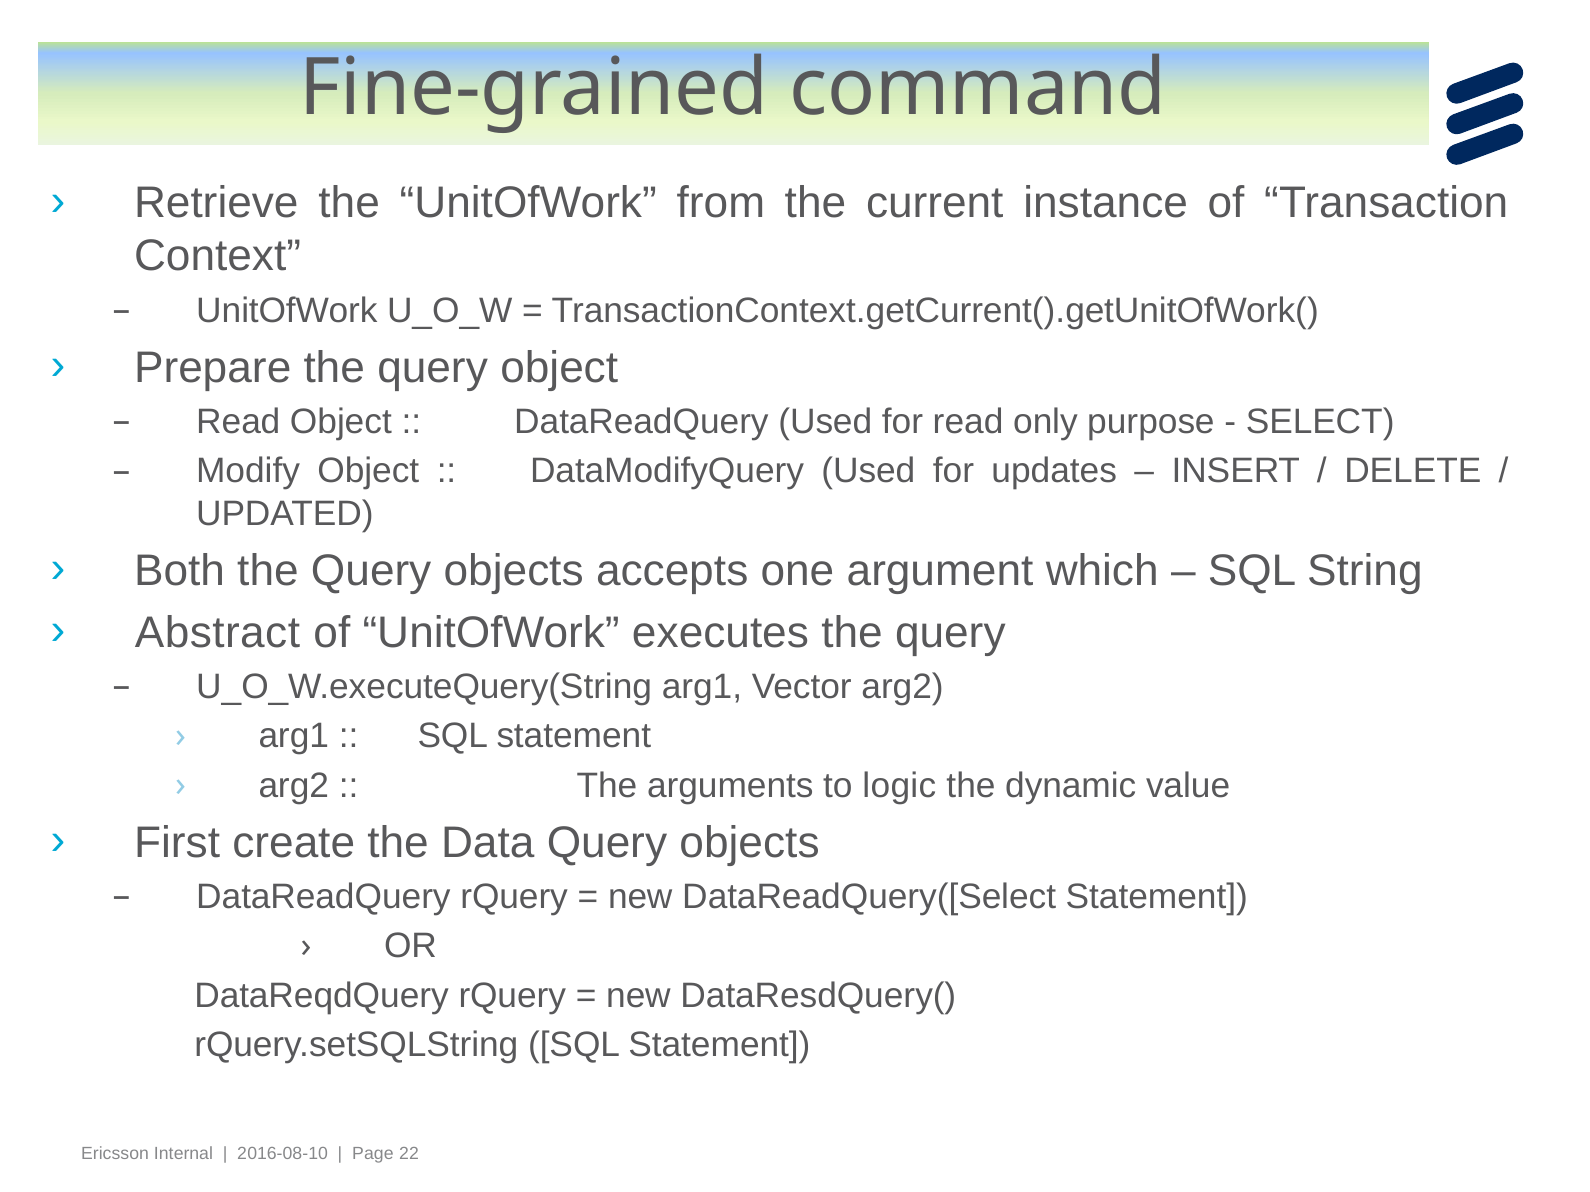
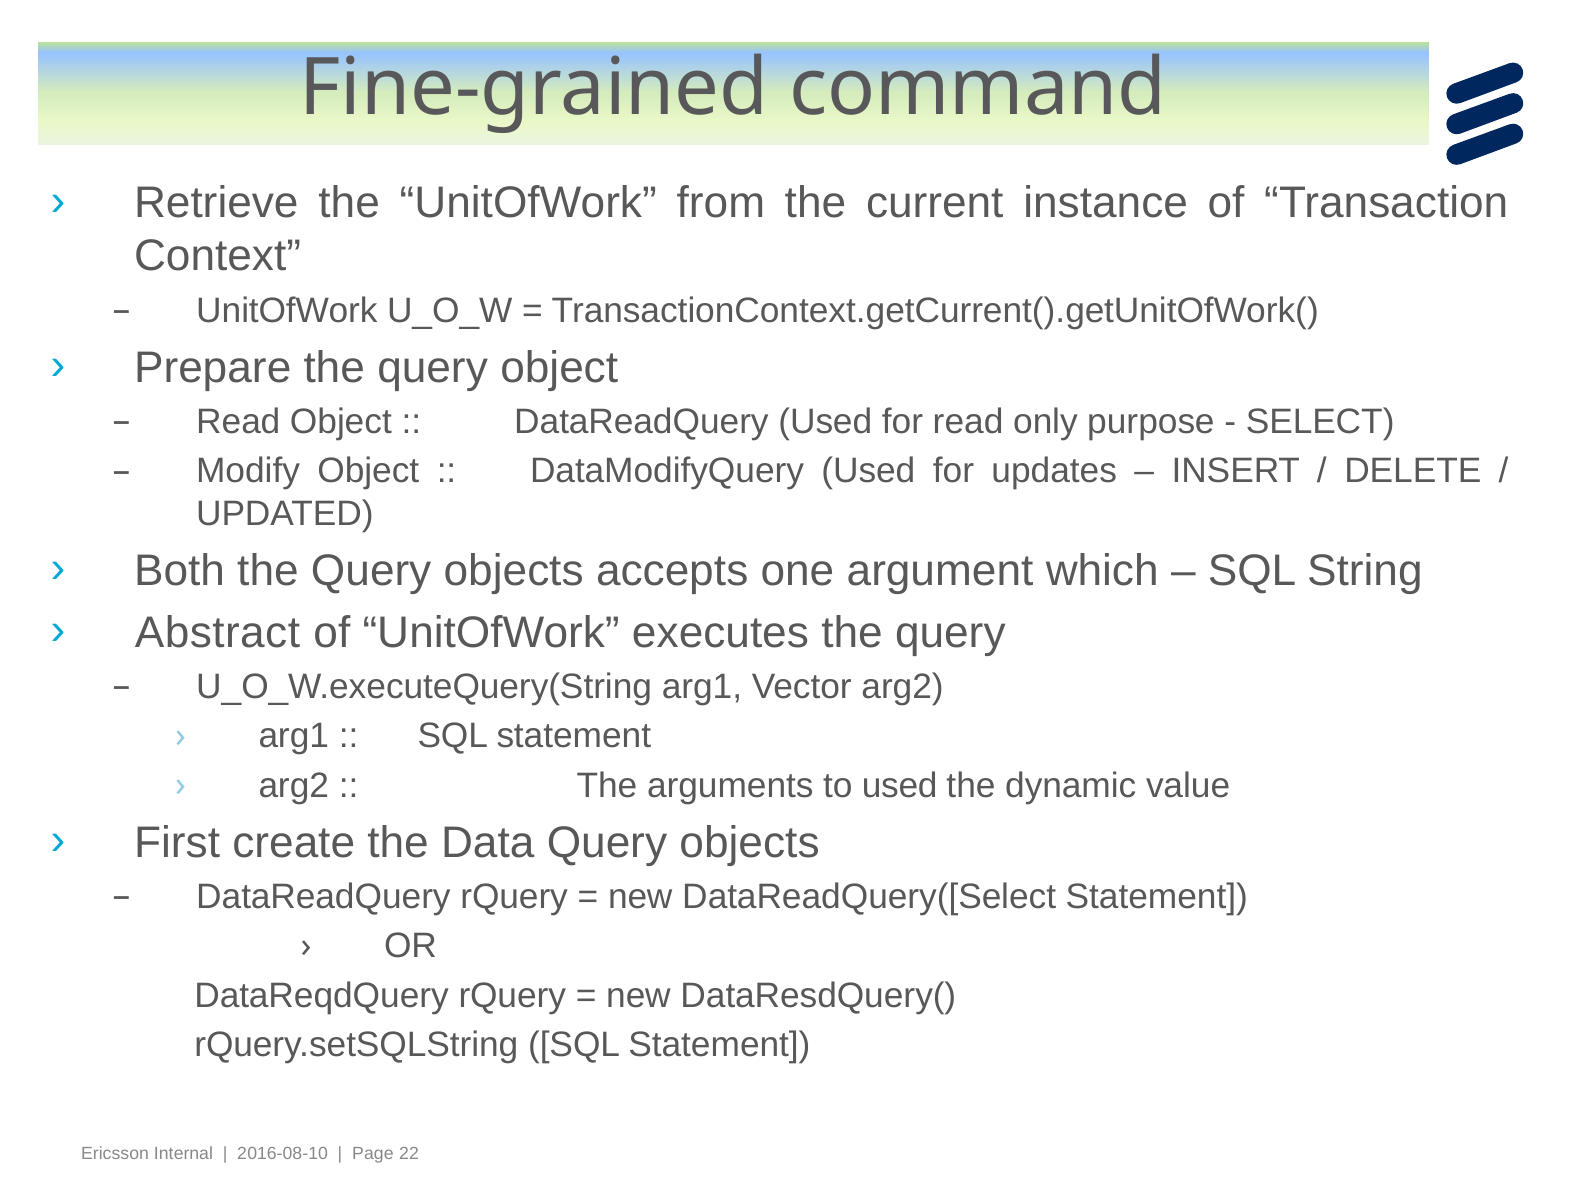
to logic: logic -> used (900, 786)
